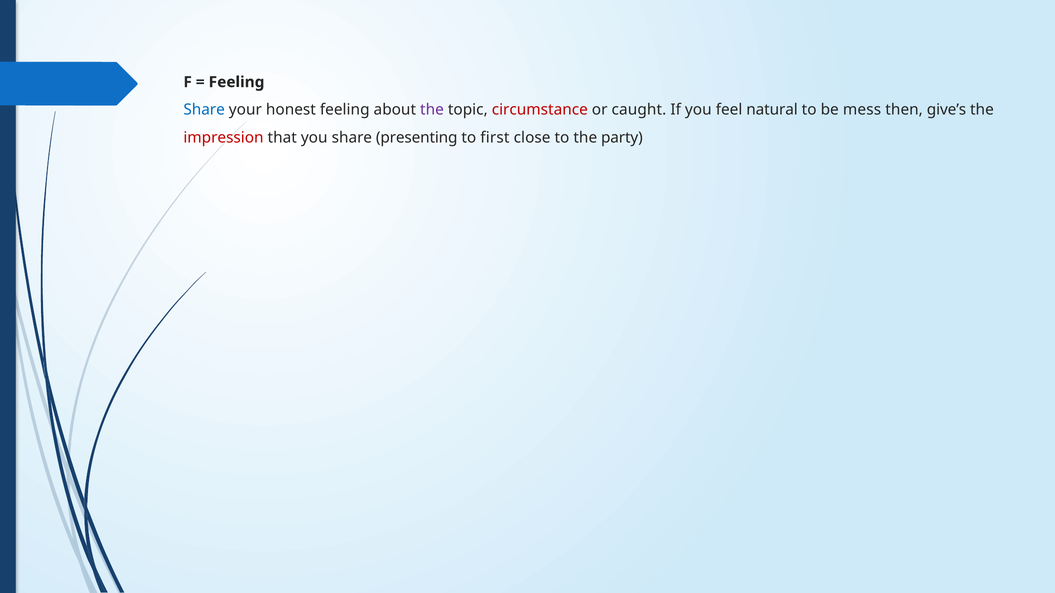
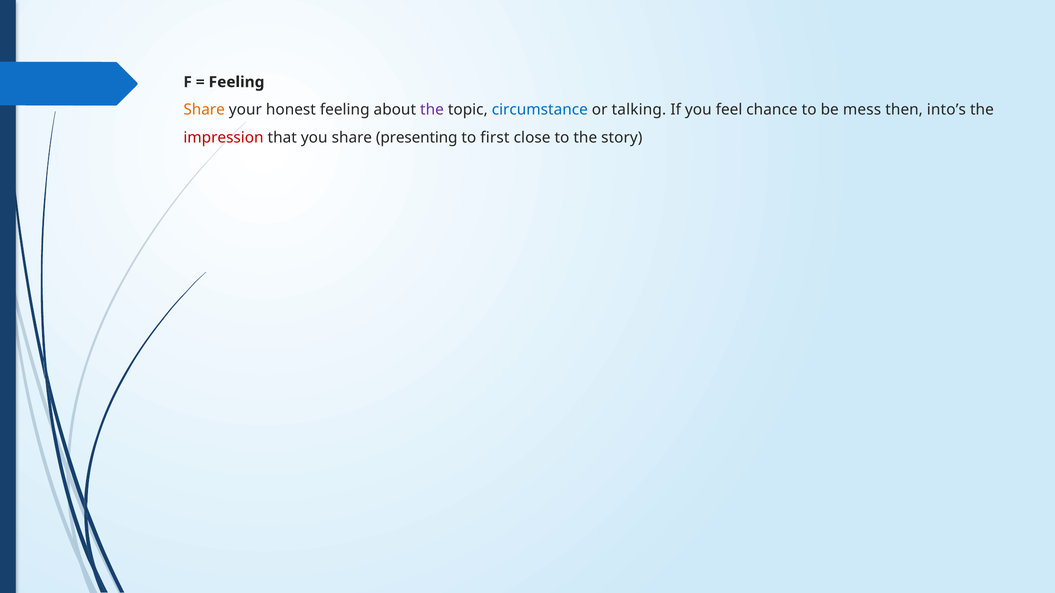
Share colour: blue -> orange (204, 110)
circumstance colour: red -> blue (540, 110)
caught: caught -> talking (639, 110)
natural: natural -> chance (772, 110)
give’s: give’s -> into’s (946, 110)
party: party -> story (622, 138)
